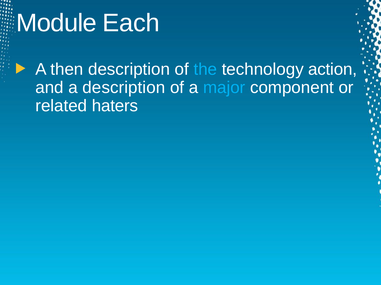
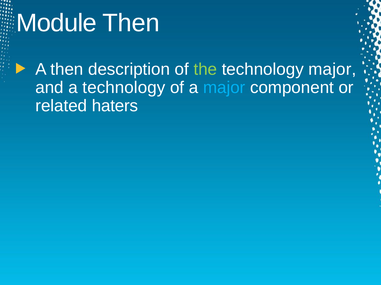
Module Each: Each -> Then (131, 23)
the colour: light blue -> light green (205, 69)
technology action: action -> major (332, 69)
a description: description -> technology (124, 88)
